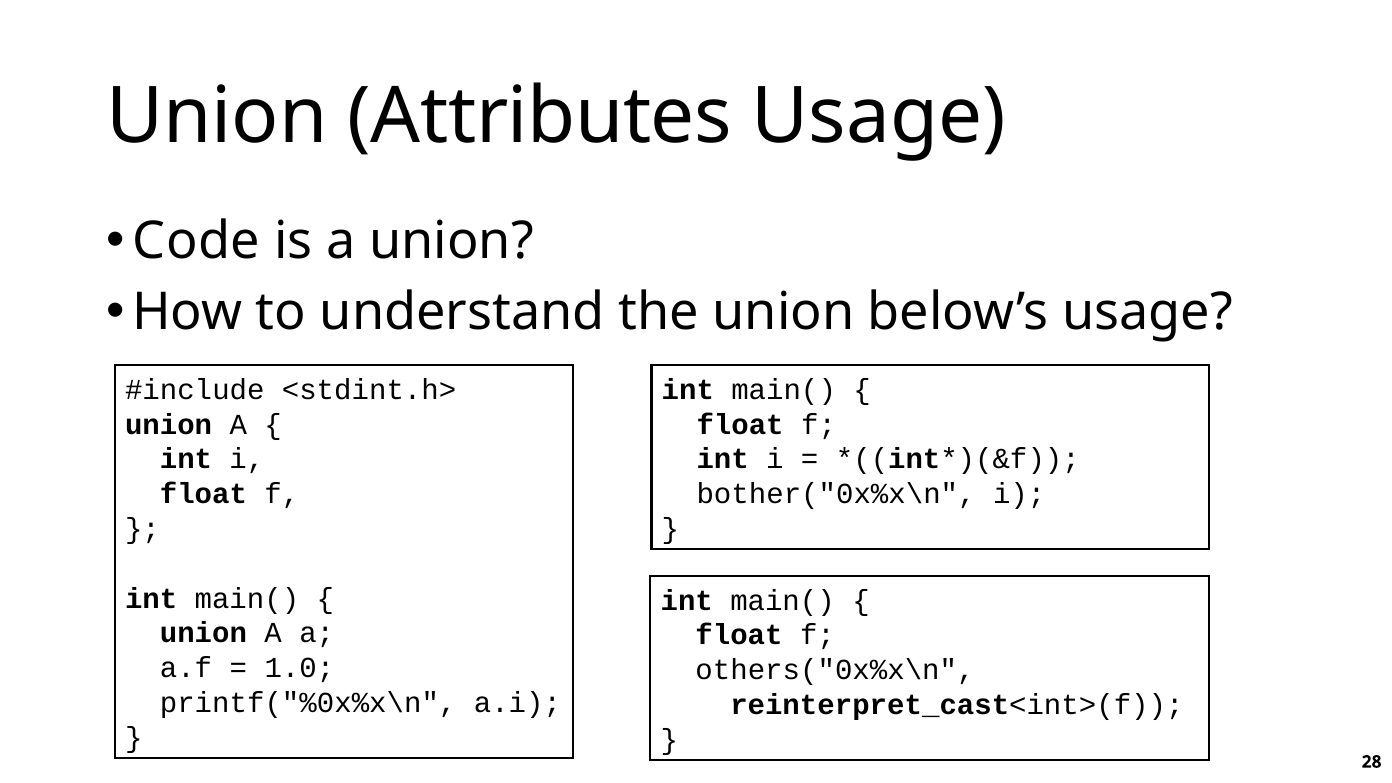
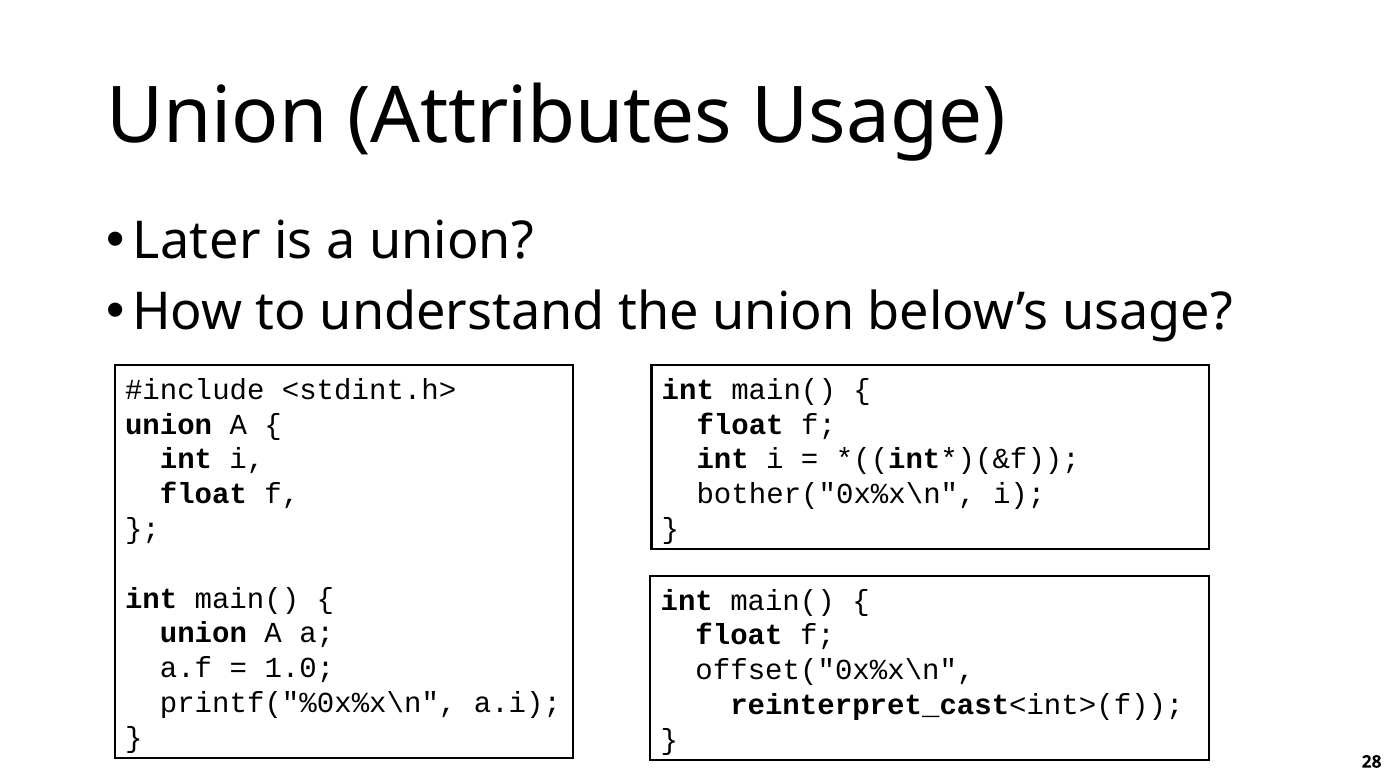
Code: Code -> Later (196, 242)
others("0x%x\n: others("0x%x\n -> offset("0x%x\n (835, 670)
